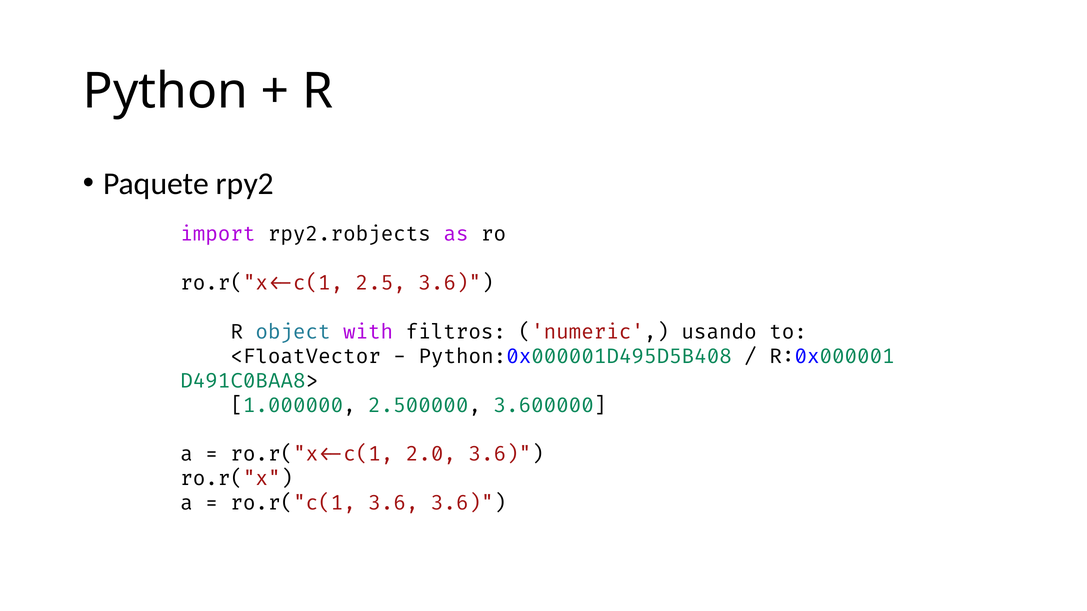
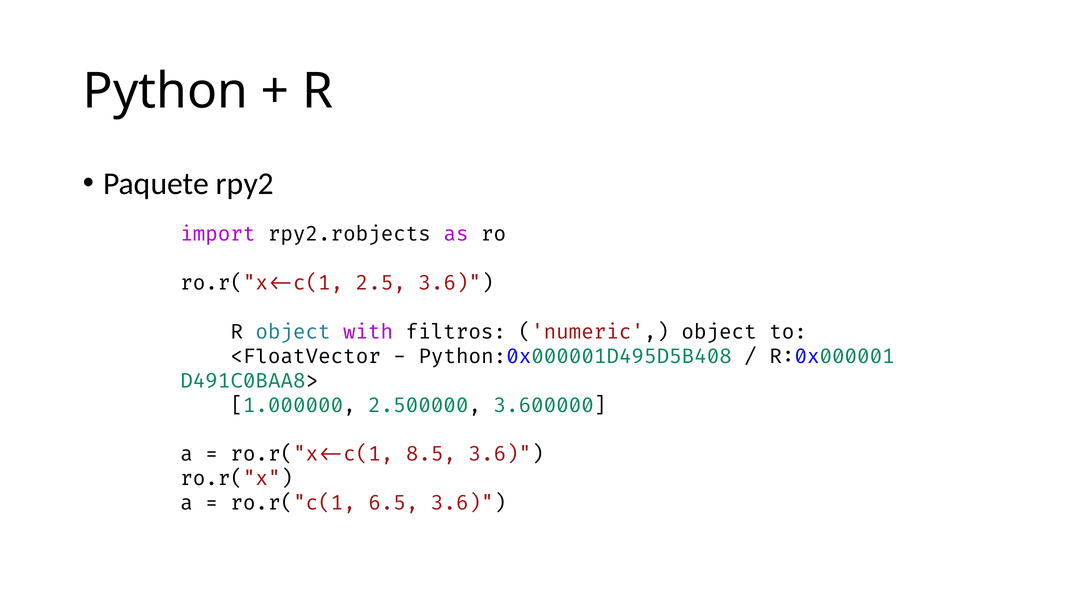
numeric usando: usando -> object (719, 332)
2.0: 2.0 -> 8.5 (431, 455)
ro.r("c(1 3.6: 3.6 -> 6.5 (393, 503)
